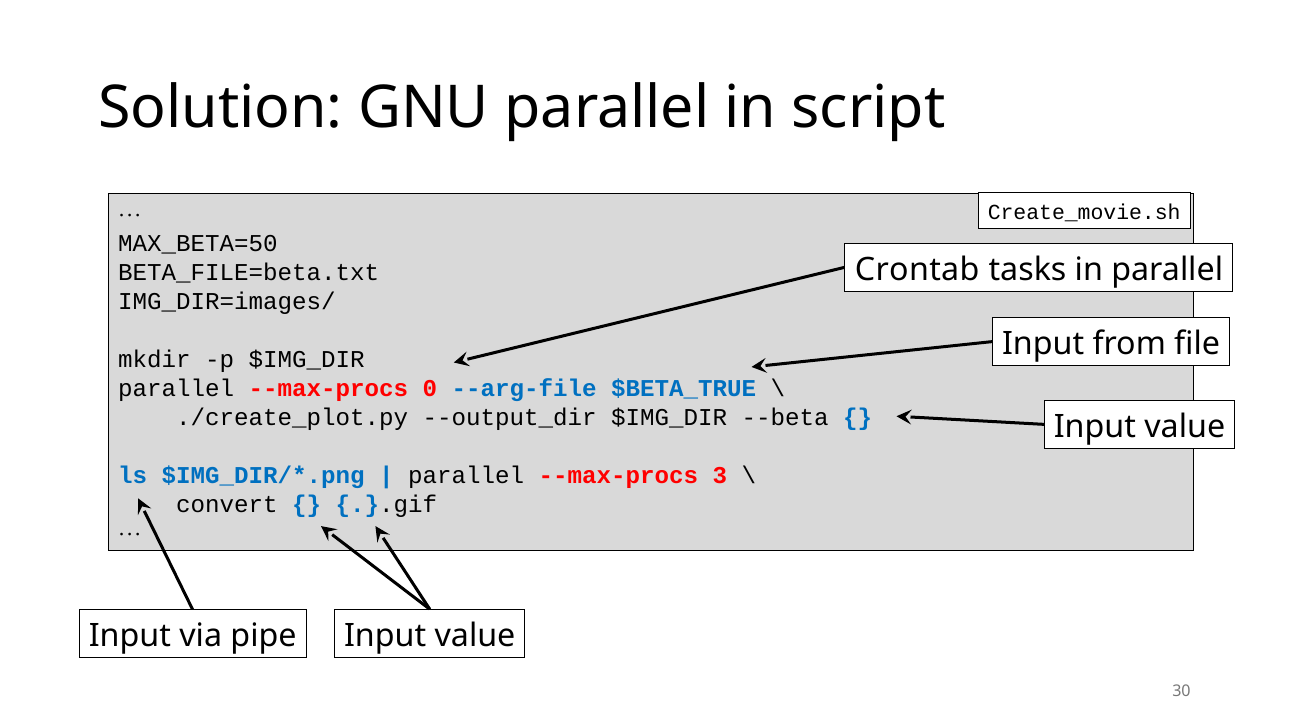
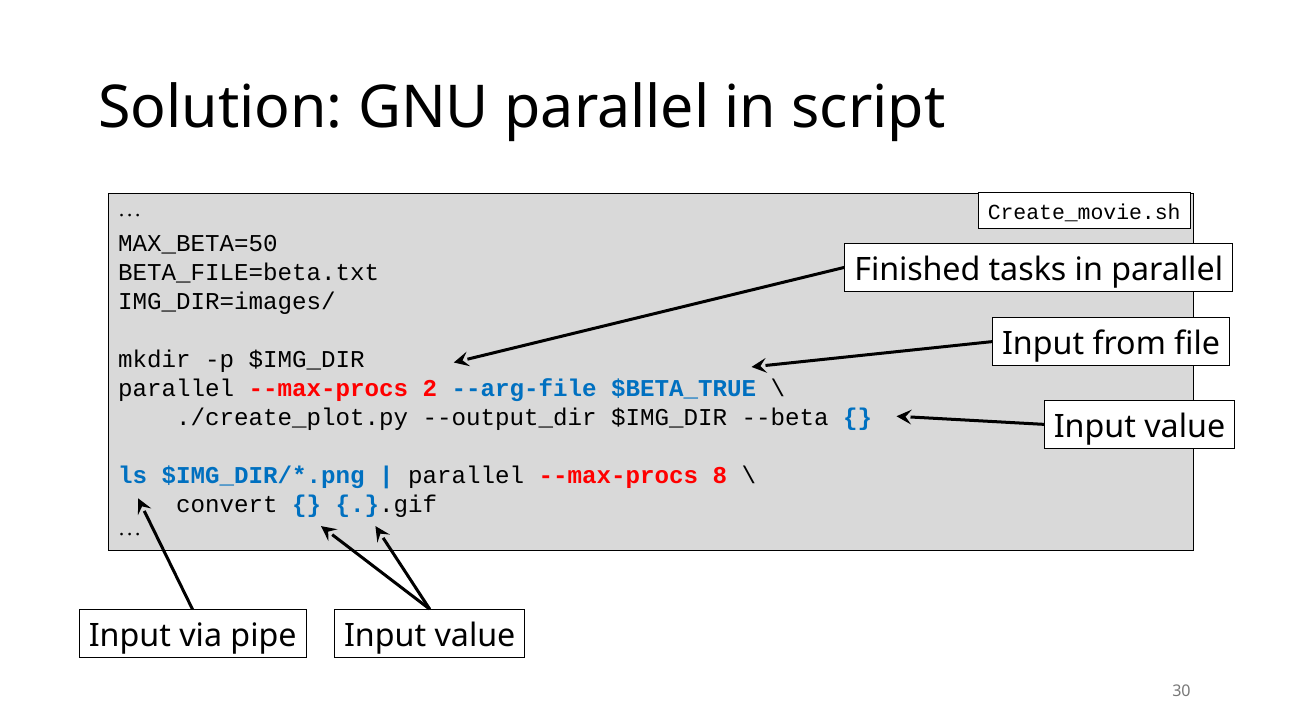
Crontab: Crontab -> Finished (917, 270)
0: 0 -> 2 (430, 388)
3: 3 -> 8 (720, 475)
